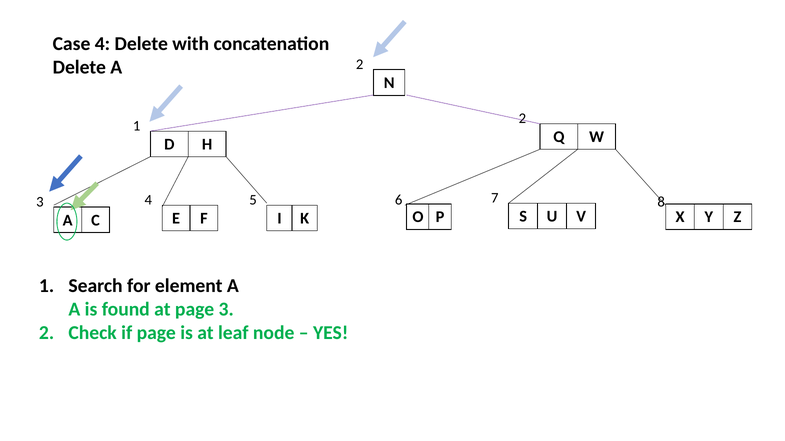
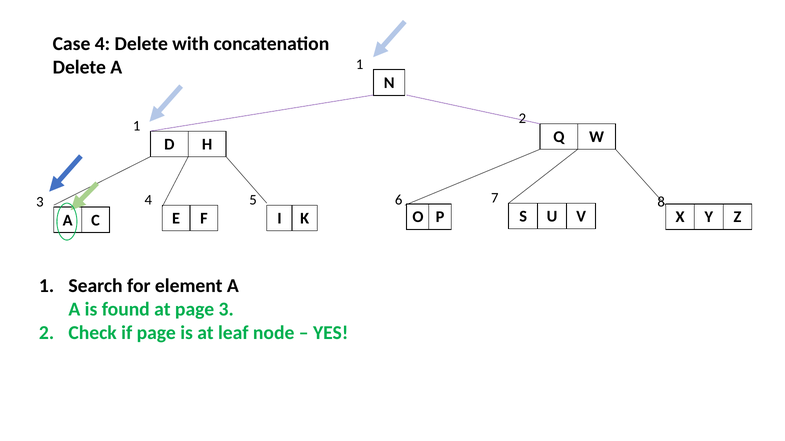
A 2: 2 -> 1 (360, 64)
